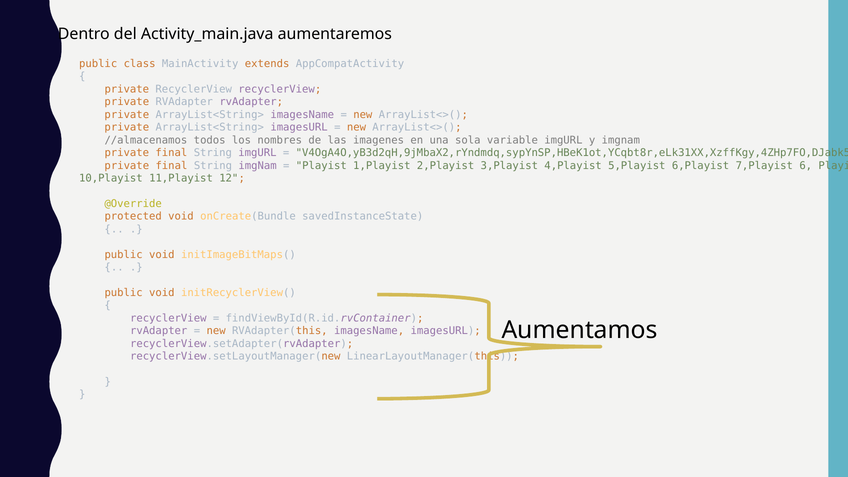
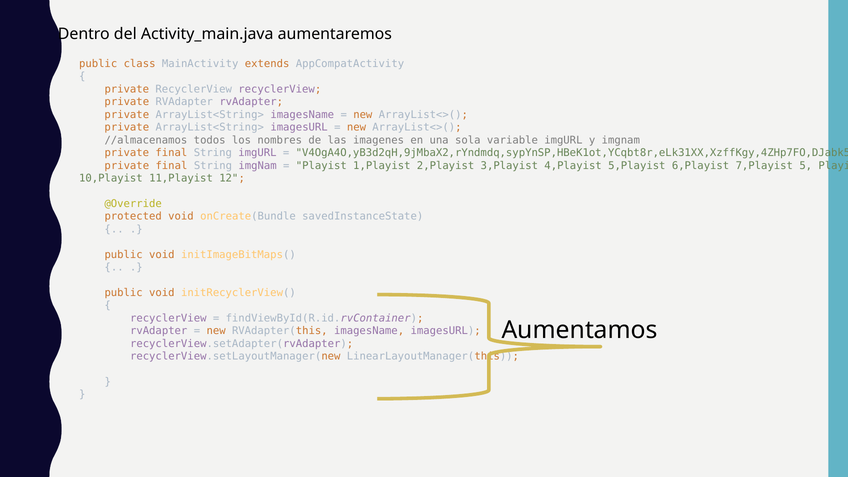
6: 6 -> 5 (806, 166)
